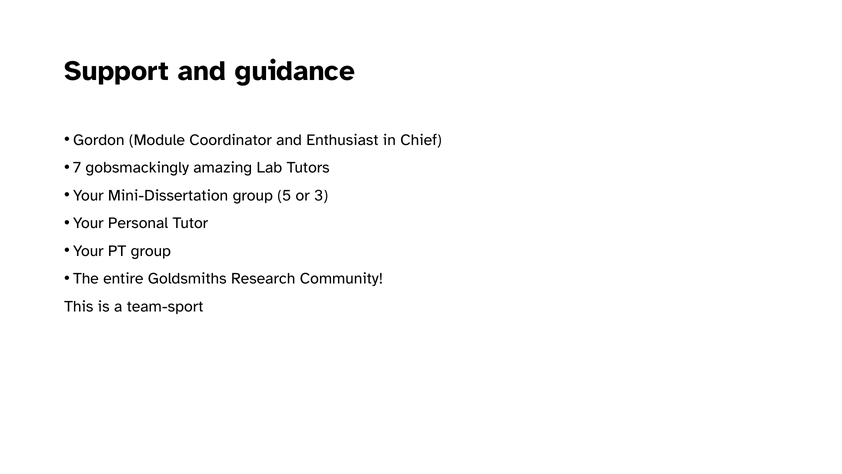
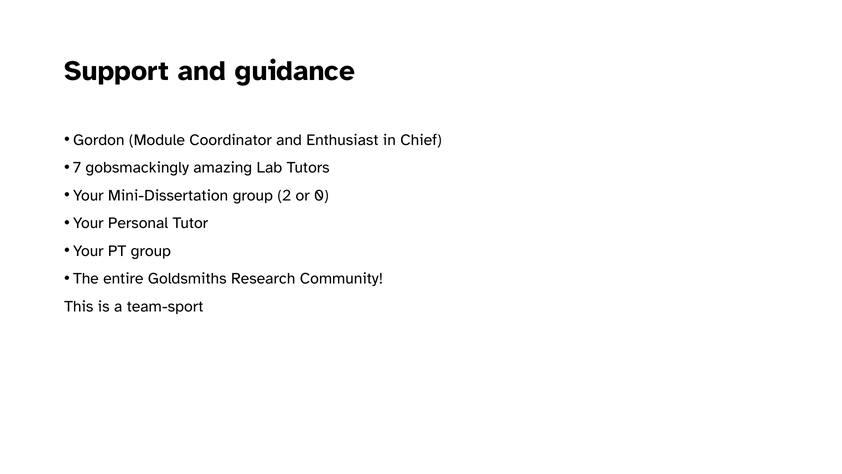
5: 5 -> 2 (284, 195)
3: 3 -> 0 (321, 195)
